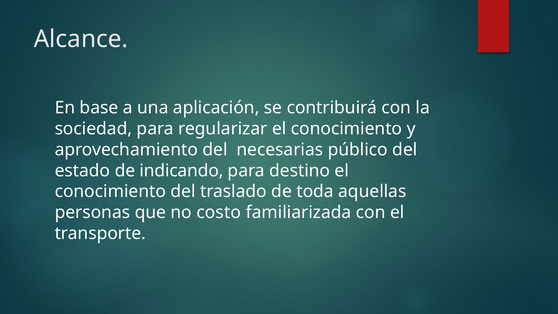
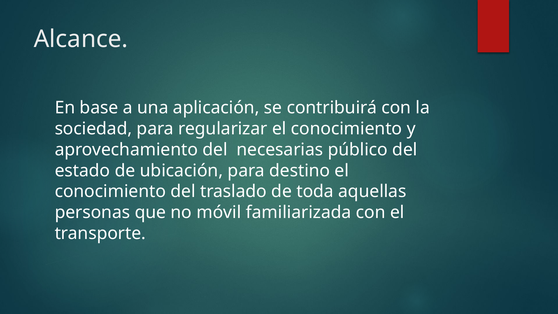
indicando: indicando -> ubicación (181, 171)
costo: costo -> móvil (219, 212)
